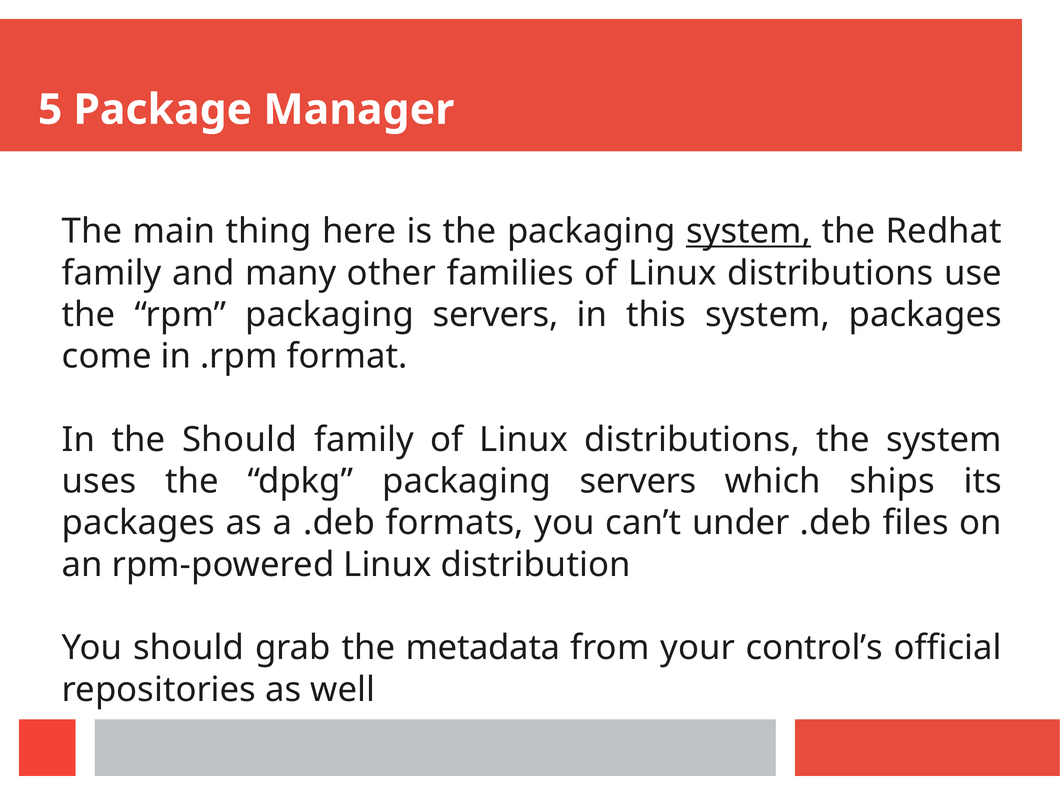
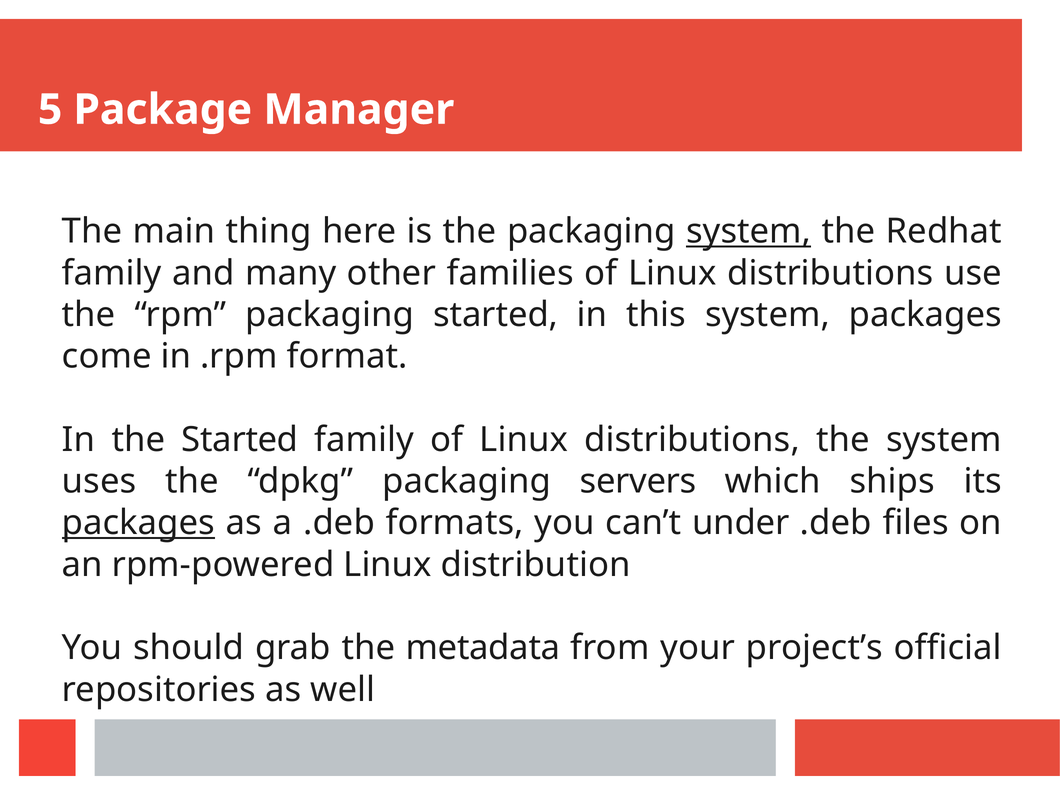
rpm packaging servers: servers -> started (496, 315)
the Should: Should -> Started (240, 440)
packages underline: none -> present (138, 523)
control’s: control’s -> project’s (814, 648)
